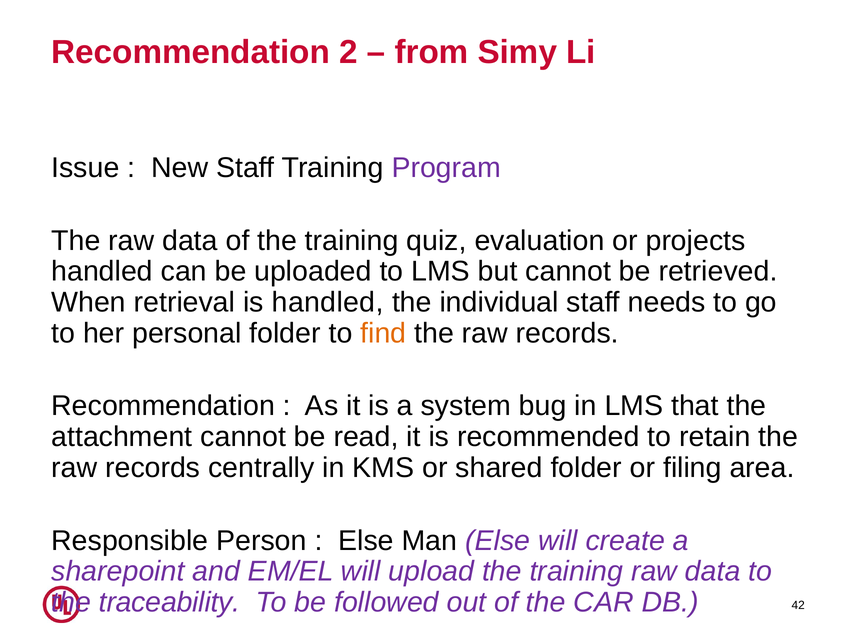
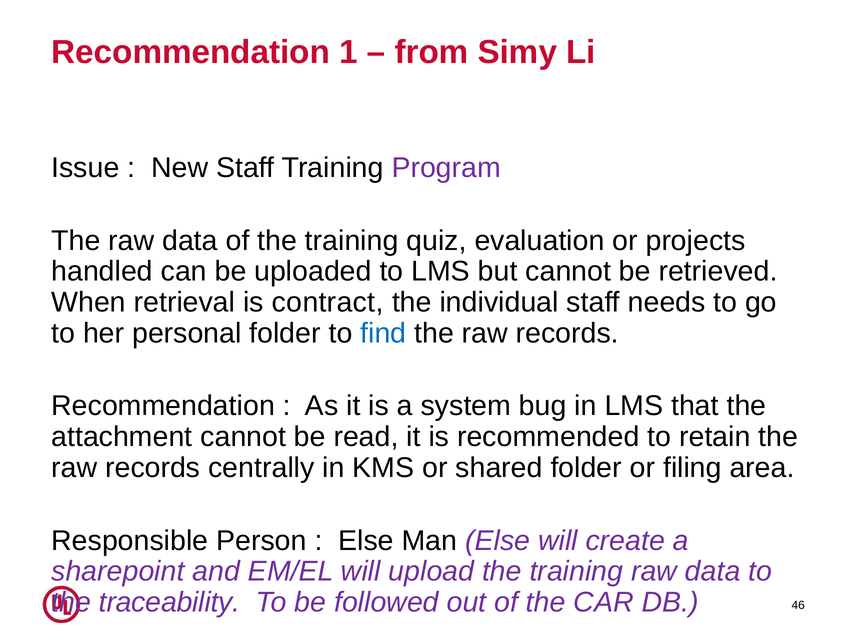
2: 2 -> 1 (348, 52)
is handled: handled -> contract (328, 302)
find colour: orange -> blue (383, 333)
42: 42 -> 46 (798, 605)
